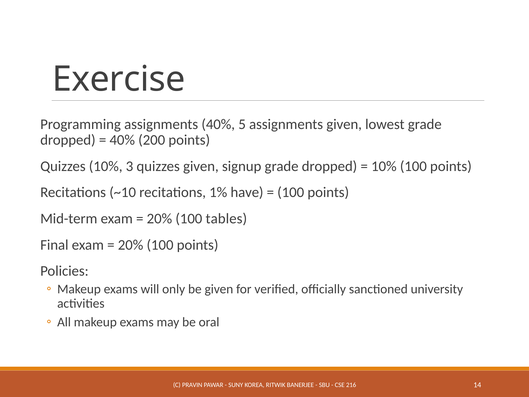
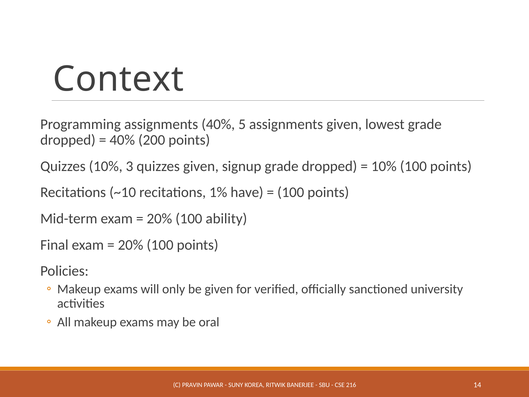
Exercise: Exercise -> Context (118, 79)
tables: tables -> ability (226, 219)
